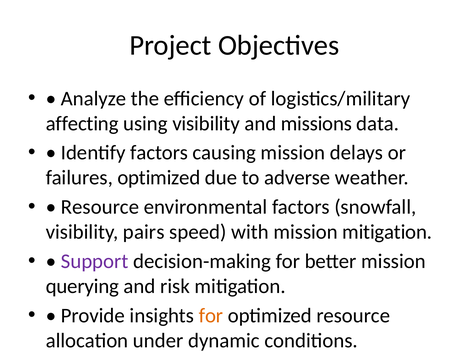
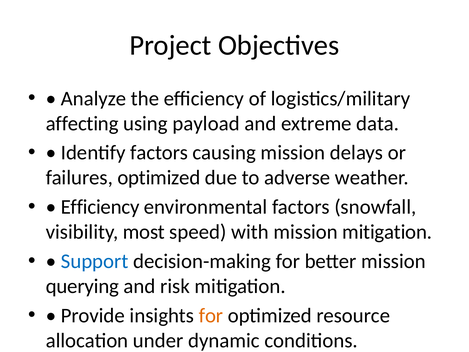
using visibility: visibility -> payload (206, 123)
missions: missions -> extreme (316, 123)
Resource: Resource -> Efficiency (100, 207)
pairs: pairs -> most (144, 232)
Support colour: purple -> blue (95, 261)
